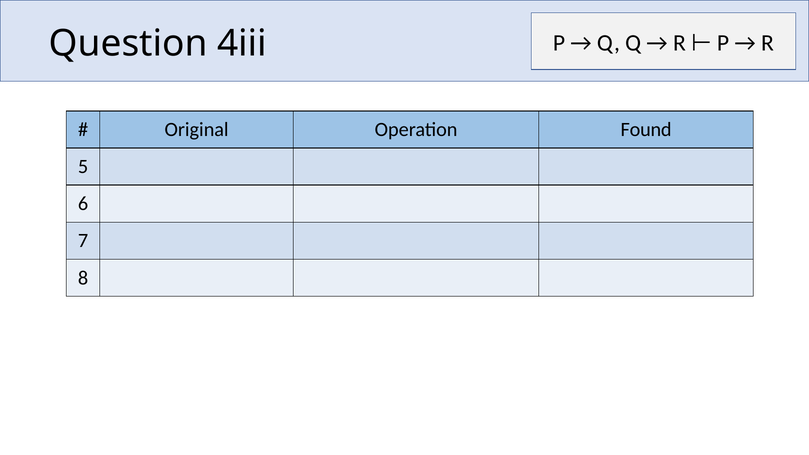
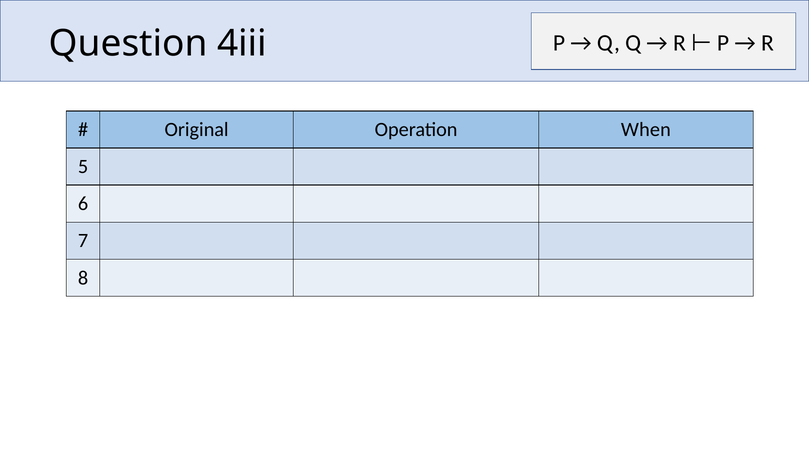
Found: Found -> When (646, 130)
